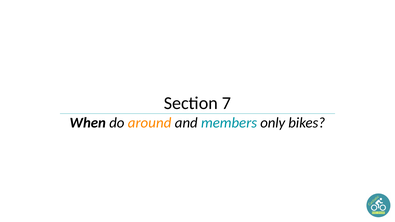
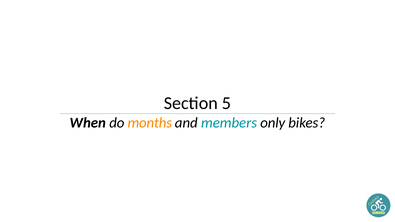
7: 7 -> 5 (227, 103)
around: around -> months (150, 123)
